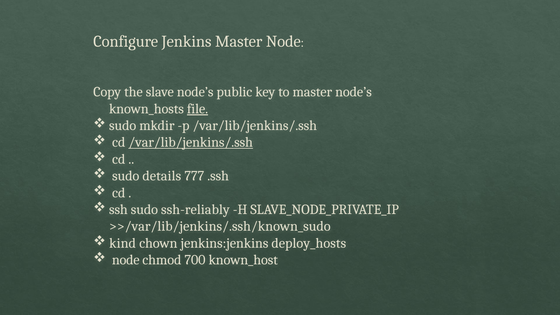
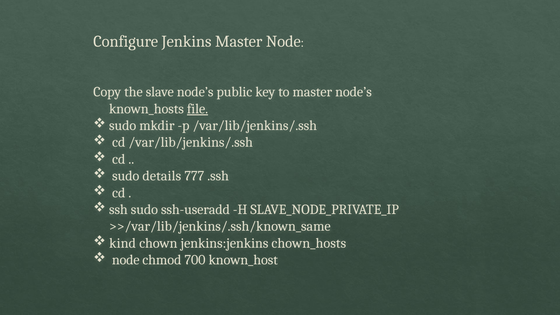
/var/lib/jenkins/.ssh underline: present -> none (191, 142)
ssh-reliably: ssh-reliably -> ssh-useradd (195, 210)
>>/var/lib/jenkins/.ssh/known_sudo: >>/var/lib/jenkins/.ssh/known_sudo -> >>/var/lib/jenkins/.ssh/known_same (220, 226)
deploy_hosts: deploy_hosts -> chown_hosts (309, 243)
